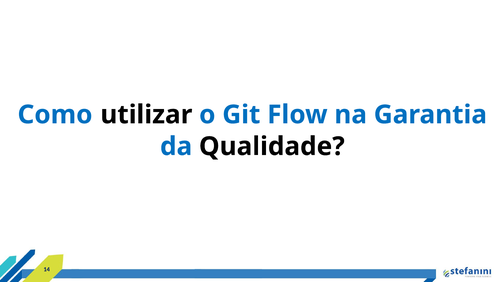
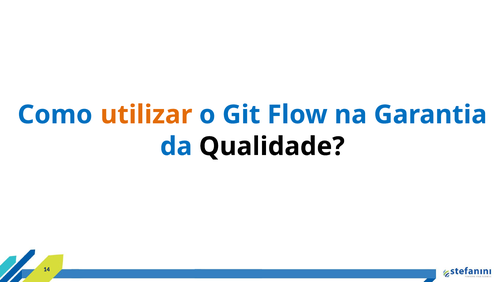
utilizar colour: black -> orange (146, 115)
